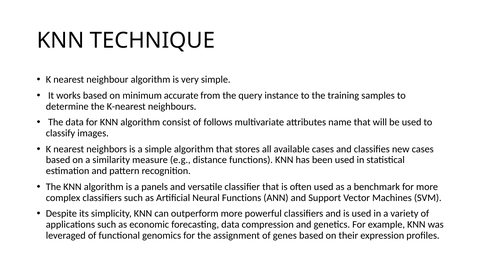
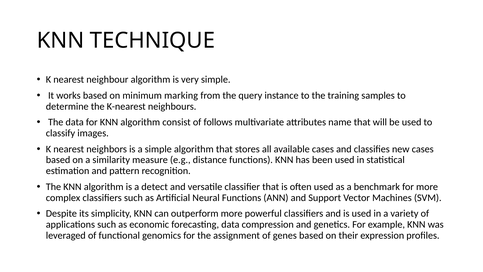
accurate: accurate -> marking (181, 95)
panels: panels -> detect (155, 187)
